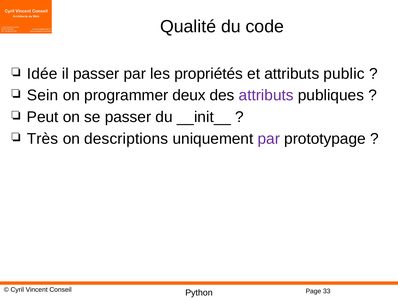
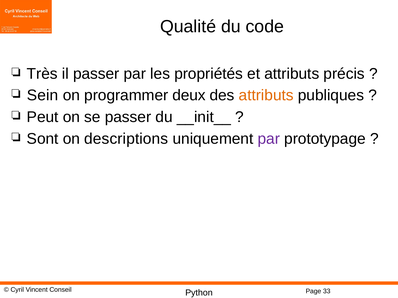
Idée: Idée -> Très (42, 74)
public: public -> précis (344, 74)
attributs colour: purple -> orange (266, 96)
Très: Très -> Sont (43, 139)
